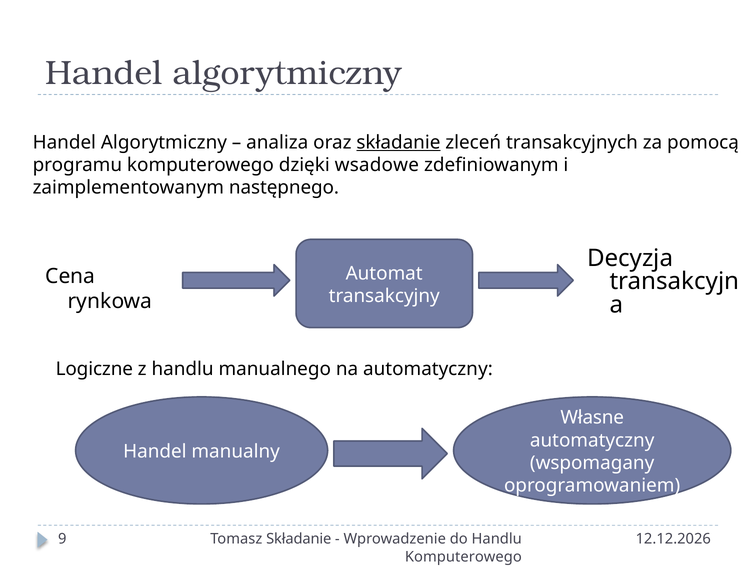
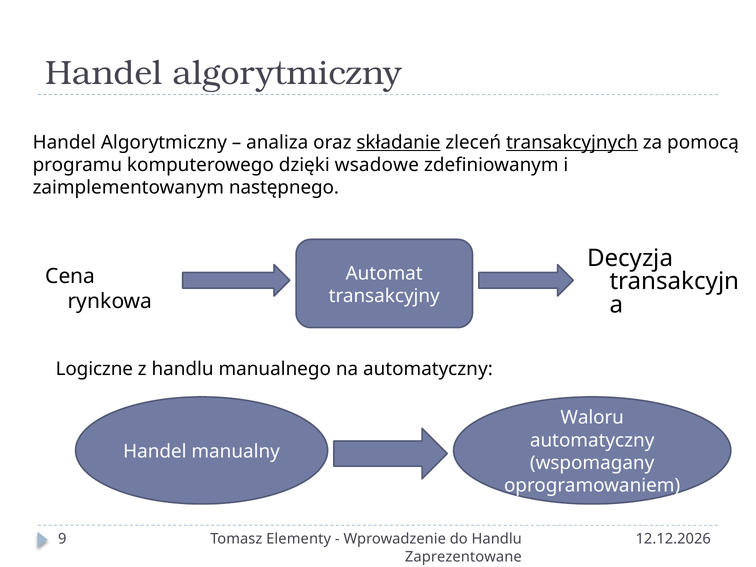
transakcyjnych underline: none -> present (572, 142)
Własne: Własne -> Waloru (592, 418)
Tomasz Składanie: Składanie -> Elementy (299, 539)
Komputerowego: Komputerowego -> Zaprezentowane (463, 557)
